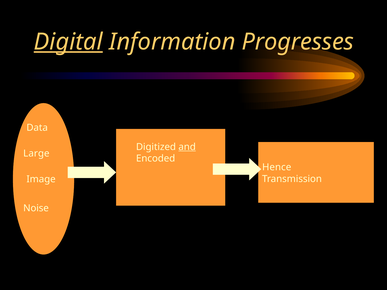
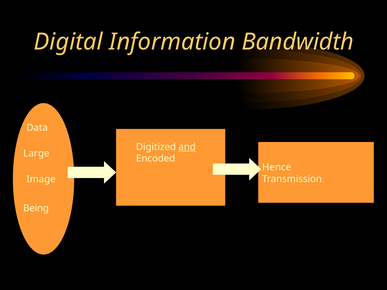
Digital underline: present -> none (68, 42)
Progresses: Progresses -> Bandwidth (298, 42)
Noise: Noise -> Being (36, 208)
